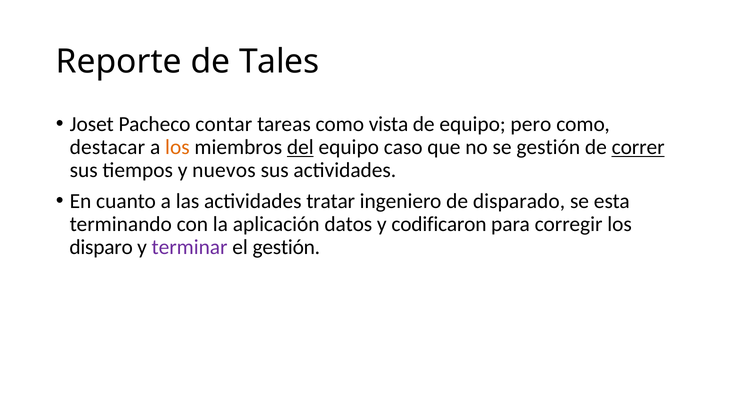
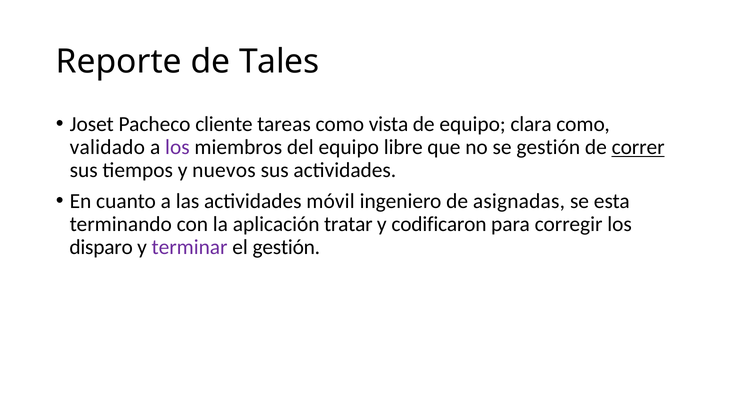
contar: contar -> cliente (224, 124)
pero: pero -> clara (531, 124)
destacar: destacar -> validado (107, 147)
los colour: orange -> purple (177, 147)
del underline: present -> none (300, 147)
caso: caso -> libre (403, 147)
tratar: tratar -> móvil (330, 201)
disparado: disparado -> asignadas (519, 201)
datos: datos -> tratar (348, 224)
